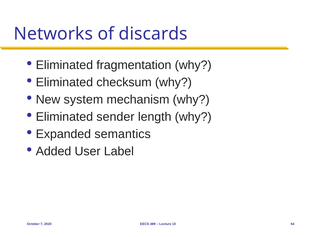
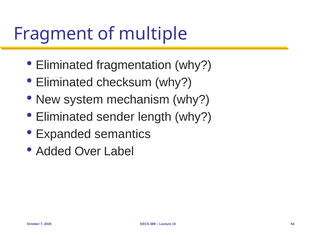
Networks: Networks -> Fragment (53, 34)
discards: discards -> multiple (153, 34)
User: User -> Over (88, 151)
